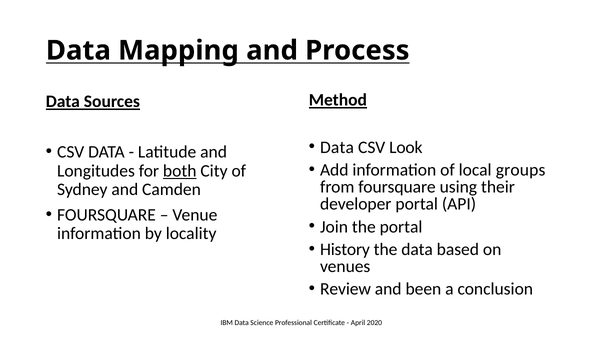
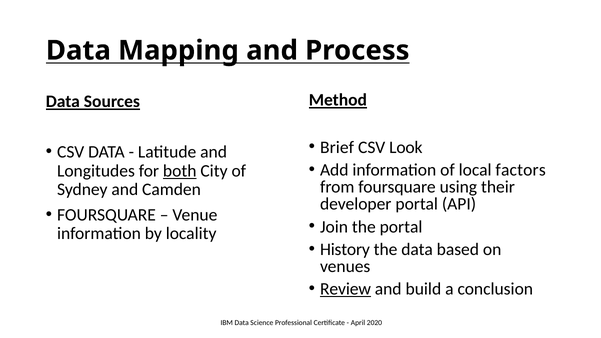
Data: Data -> Brief (337, 147)
groups: groups -> factors (521, 170)
Review underline: none -> present (345, 289)
been: been -> build (423, 289)
